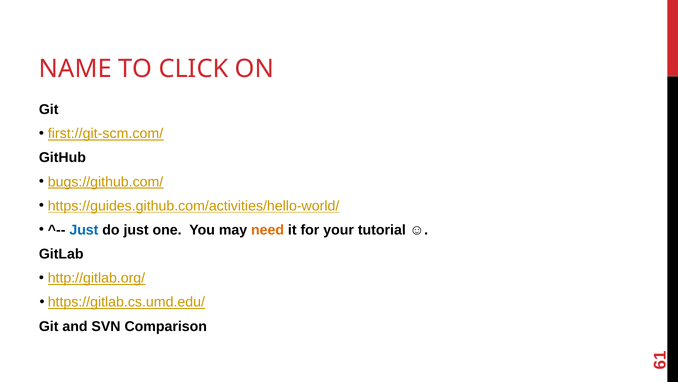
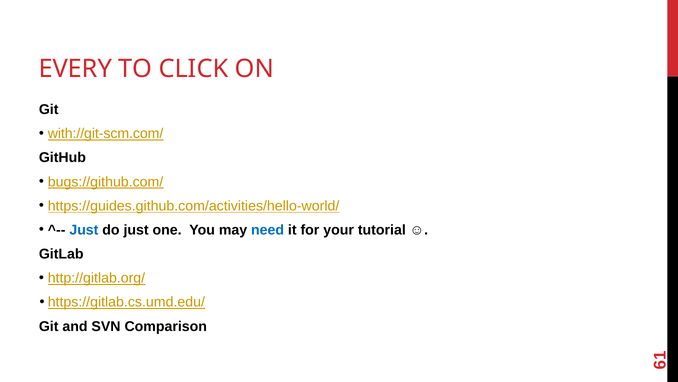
NAME: NAME -> EVERY (75, 69)
first://git-scm.com/: first://git-scm.com/ -> with://git-scm.com/ (106, 133)
need colour: orange -> blue (268, 230)
